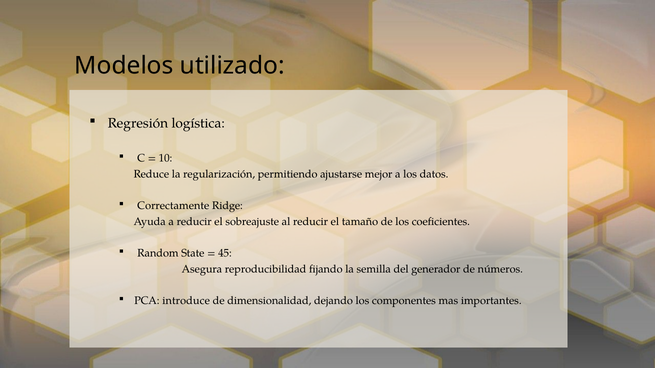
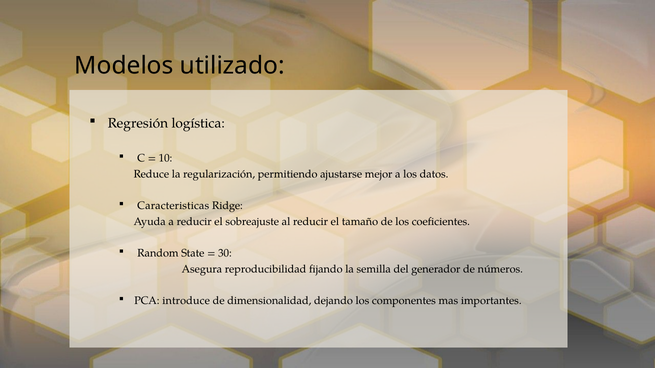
Correctamente: Correctamente -> Caracteristicas (173, 206)
45: 45 -> 30 (225, 254)
